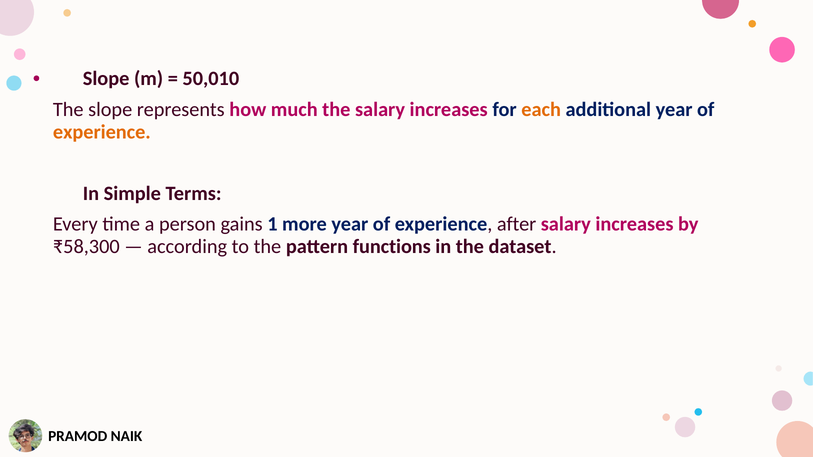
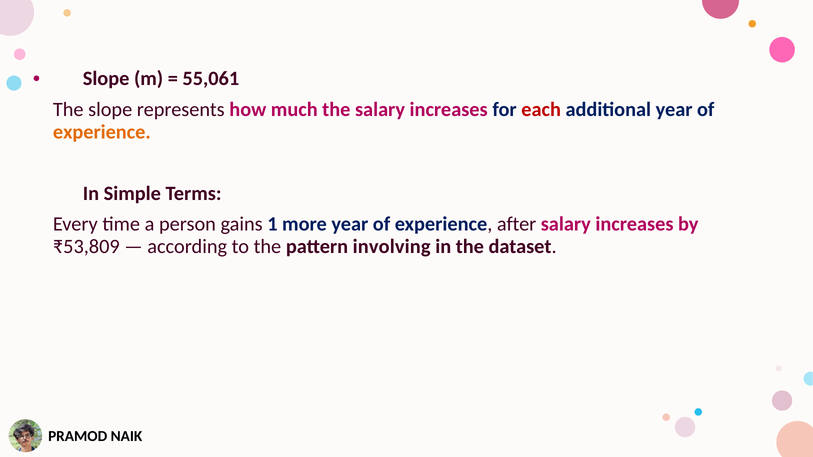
50,010: 50,010 -> 55,061 (211, 79)
each colour: orange -> red (541, 110)
₹58,300: ₹58,300 -> ₹53,809 (86, 247)
functions: functions -> involving (392, 247)
